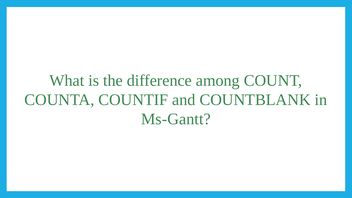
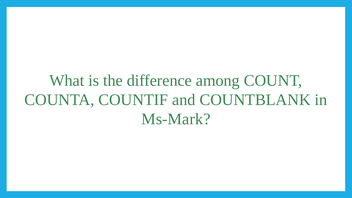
Ms-Gantt: Ms-Gantt -> Ms-Mark (176, 119)
